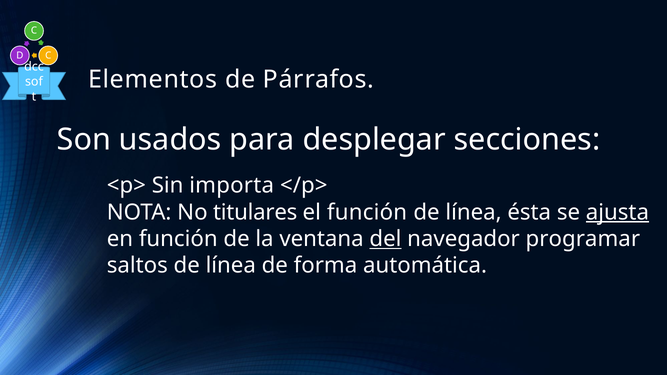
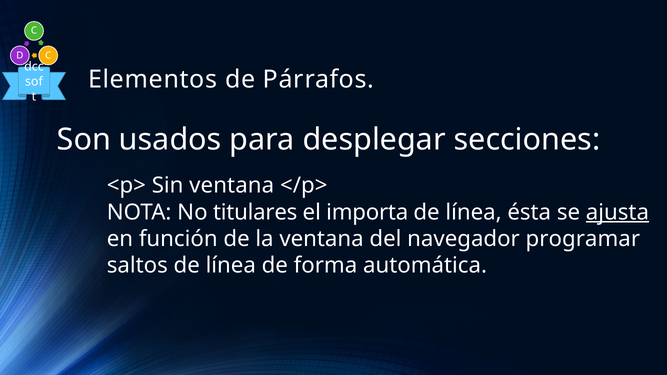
Sin importa: importa -> ventana (232, 186)
el función: función -> importa (367, 212)
del underline: present -> none (385, 239)
